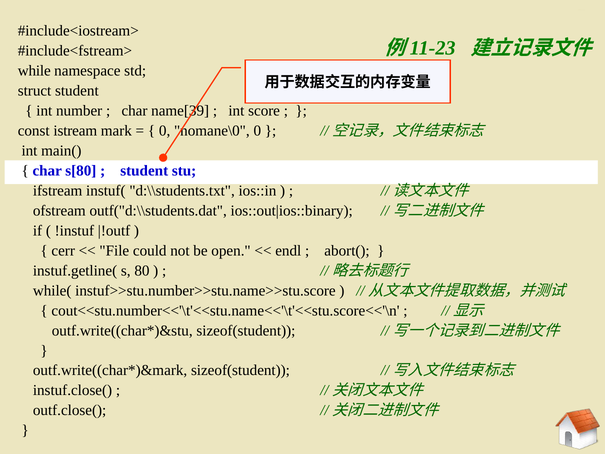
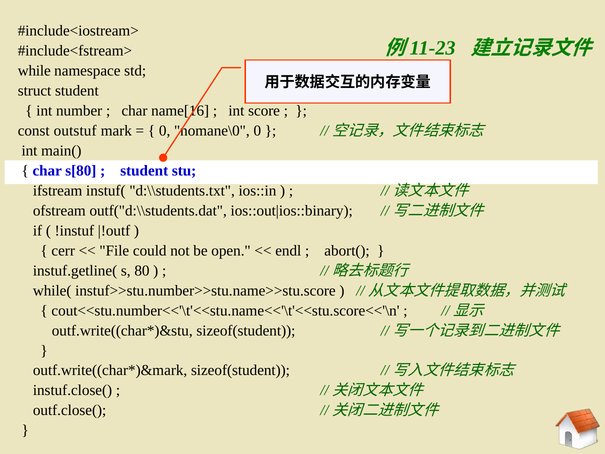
name[39: name[39 -> name[16 (180, 111)
istream: istream -> outstuf (75, 131)
